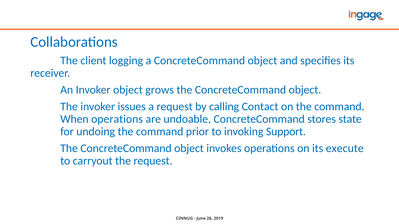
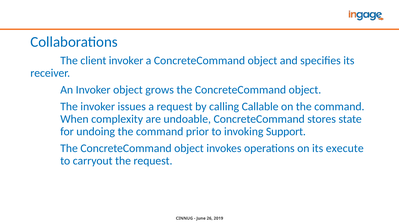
client logging: logging -> invoker (126, 61)
Contact: Contact -> Callable (260, 107)
When operations: operations -> complexity (117, 119)
